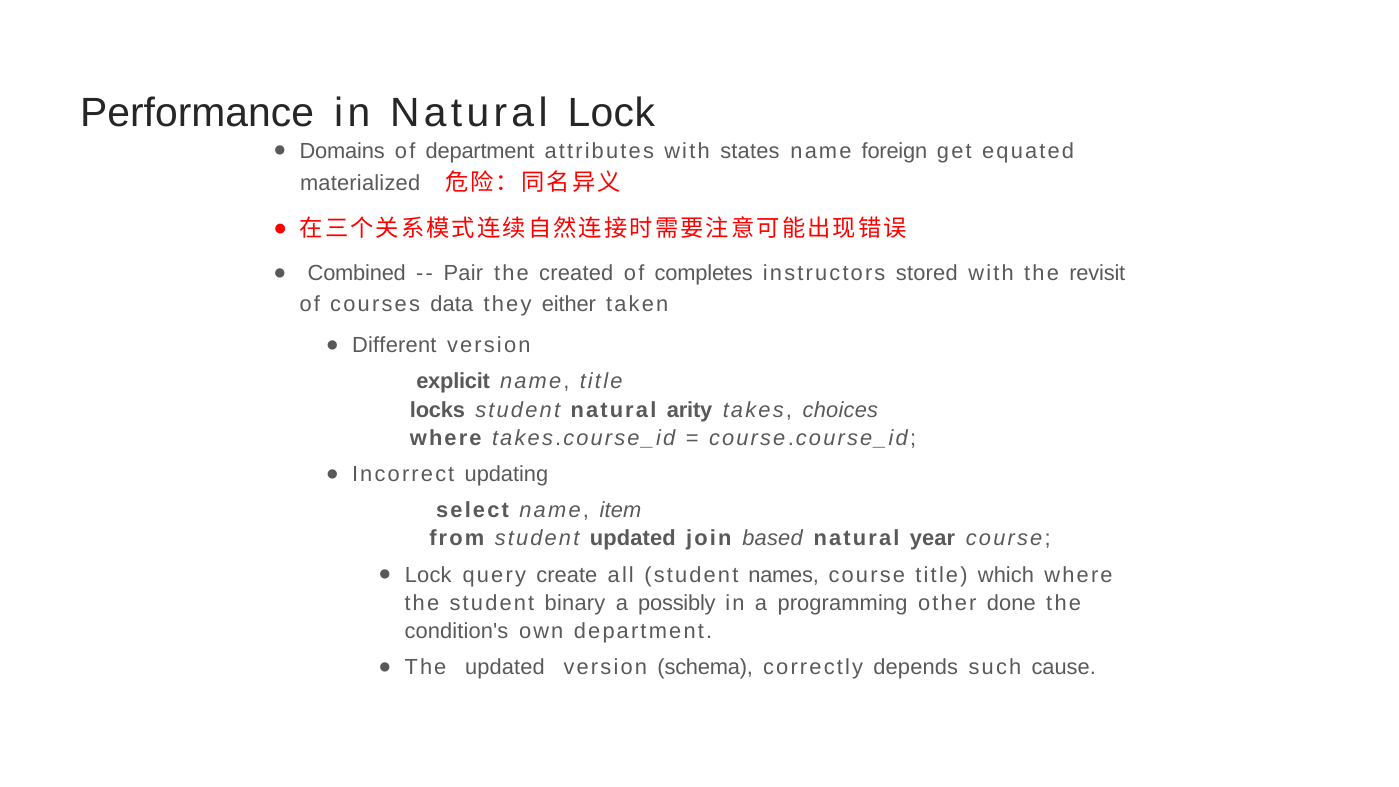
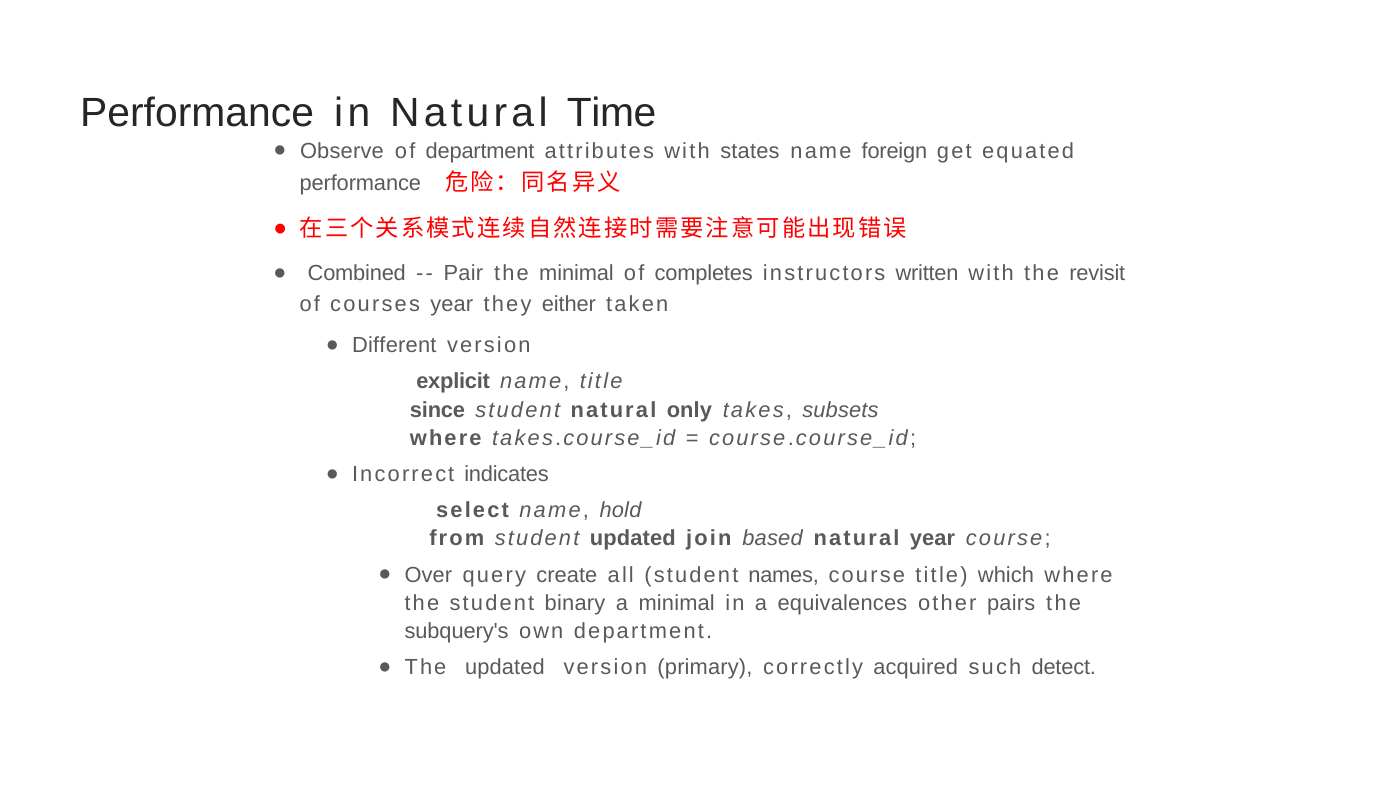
Natural Lock: Lock -> Time (612, 113)
Domains: Domains -> Observe (342, 151)
materialized: materialized -> performance (360, 183)
the created: created -> minimal (576, 273)
stored: stored -> written (927, 273)
courses data: data -> year (452, 304)
locks: locks -> since (437, 410)
arity: arity -> only (689, 410)
choices: choices -> subsets (840, 410)
updating: updating -> indicates (507, 474)
item: item -> hold (620, 510)
Lock: Lock -> Over (428, 575)
a possibly: possibly -> minimal (677, 603)
programming: programming -> equivalences (842, 603)
done: done -> pairs (1011, 603)
condition's: condition's -> subquery's (457, 631)
schema: schema -> primary (705, 668)
depends: depends -> acquired (916, 668)
cause: cause -> detect (1064, 668)
